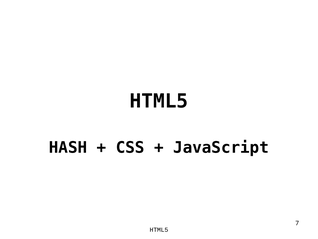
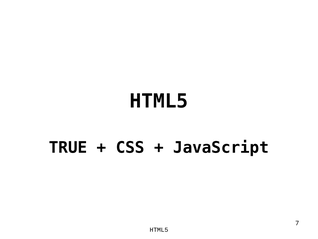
HASH: HASH -> TRUE (68, 147)
